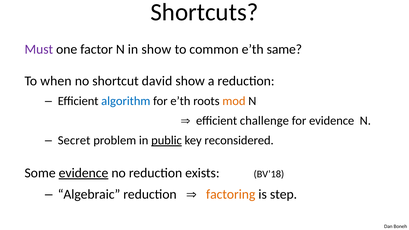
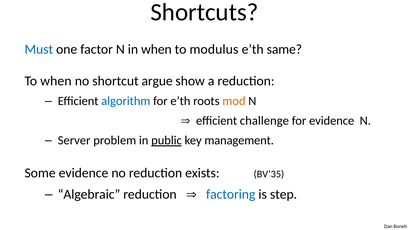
Must colour: purple -> blue (39, 49)
in show: show -> when (156, 49)
common: common -> modulus (214, 49)
david: david -> argue (157, 81)
Secret: Secret -> Server (74, 141)
reconsidered: reconsidered -> management (239, 141)
evidence underline: present -> none (84, 173)
BV’18: BV’18 -> BV’35 (269, 174)
factoring colour: orange -> blue (231, 195)
